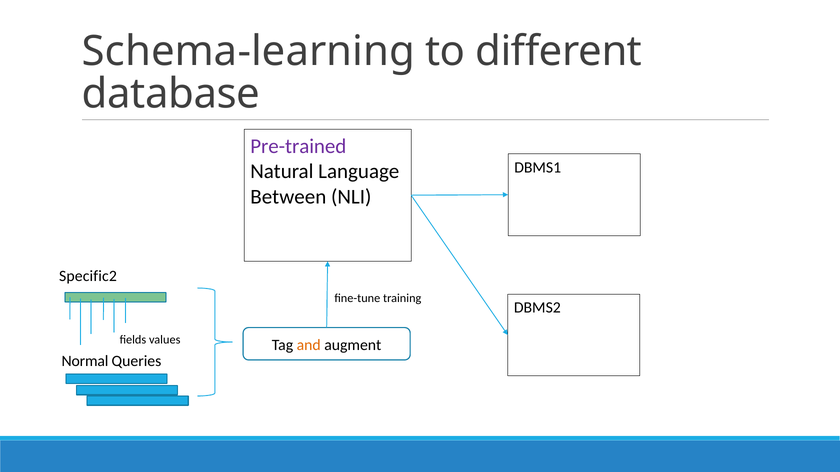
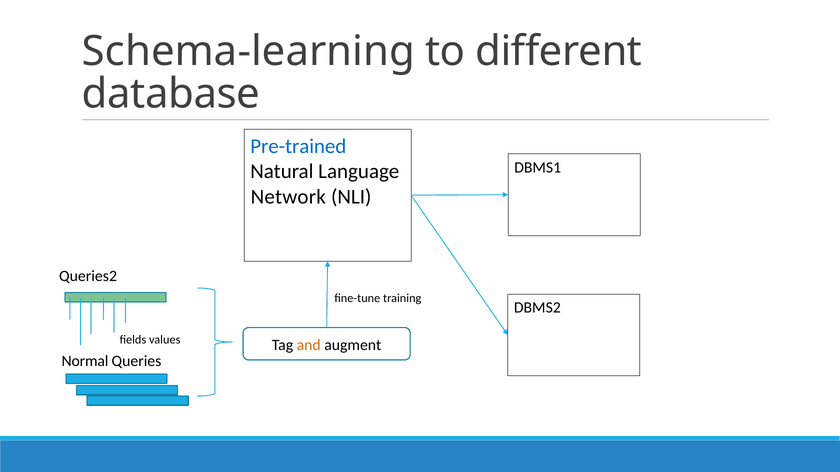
Pre-trained colour: purple -> blue (298, 146)
Between: Between -> Network (288, 197)
Specific2: Specific2 -> Queries2 (88, 277)
